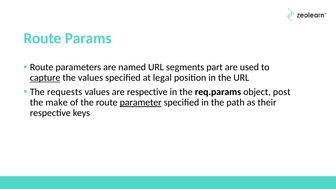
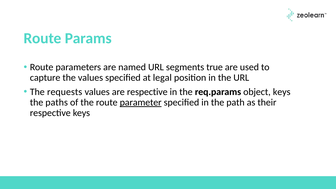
part: part -> true (215, 67)
capture underline: present -> none (45, 78)
object post: post -> keys (282, 92)
make: make -> paths (57, 102)
